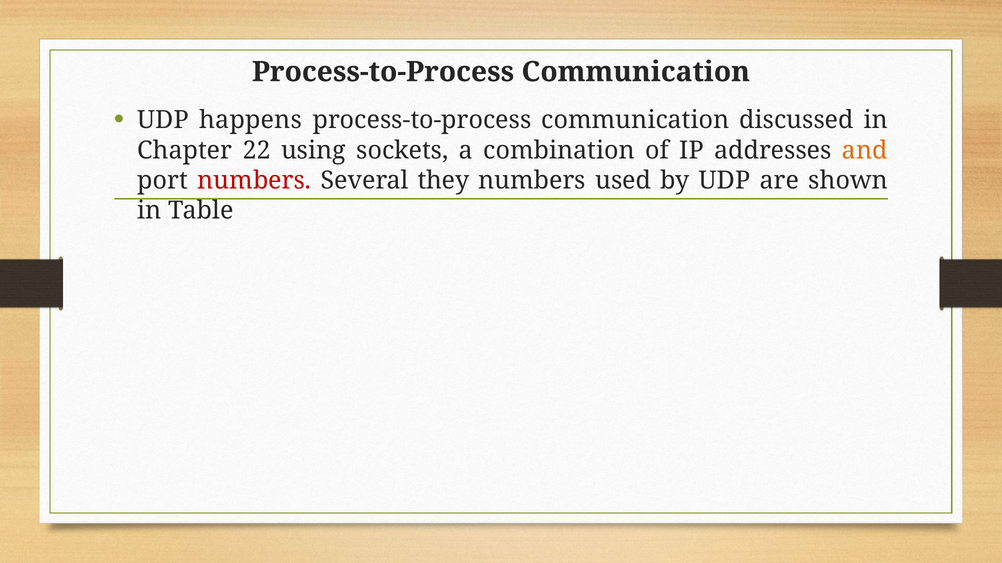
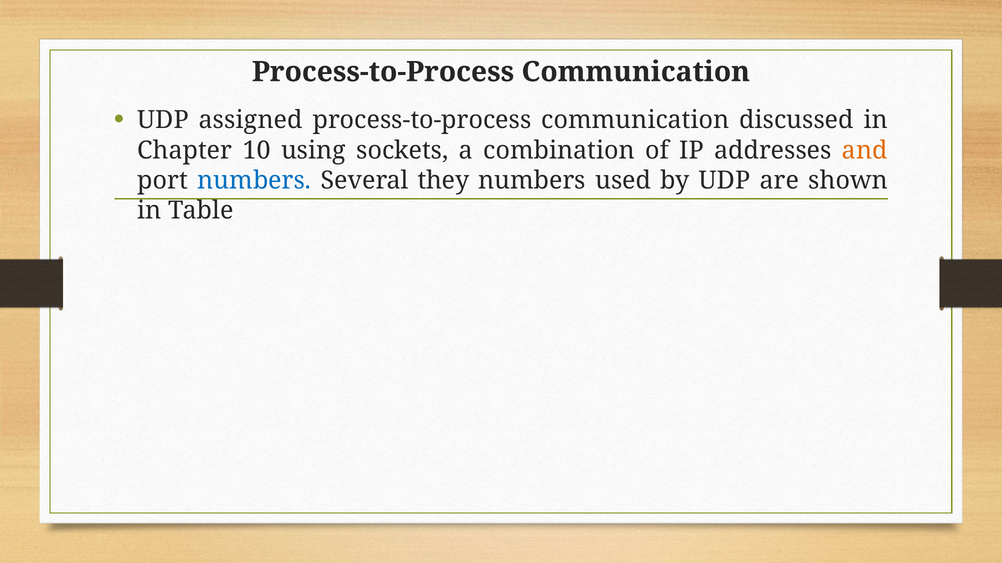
happens: happens -> assigned (251, 120)
22: 22 -> 10 (257, 150)
numbers colour: red -> blue (254, 180)
